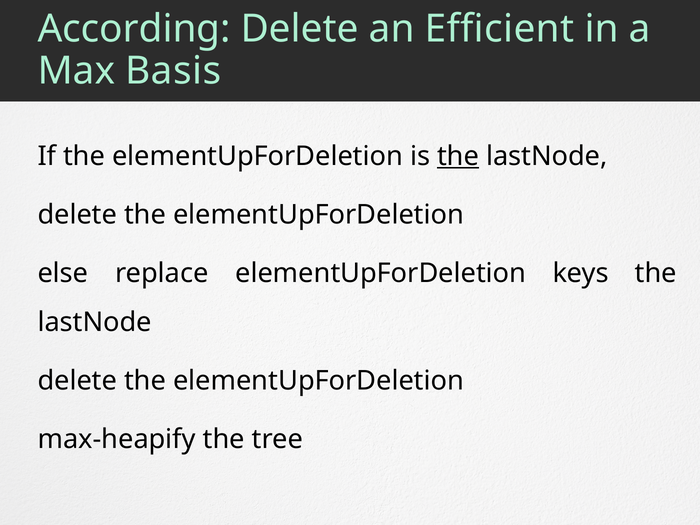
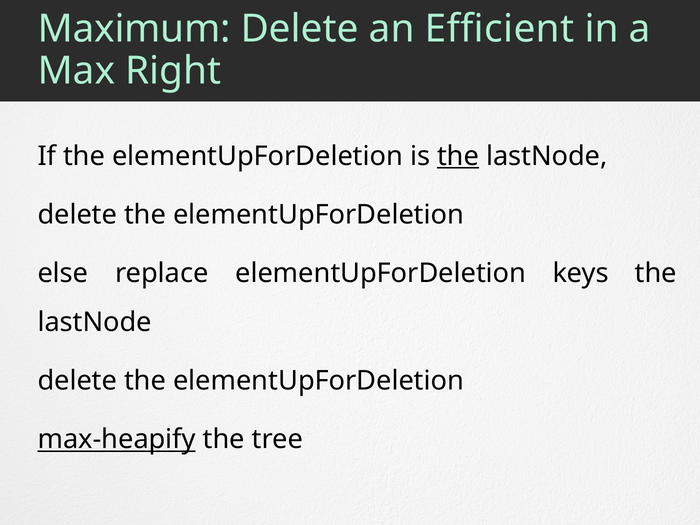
According: According -> Maximum (134, 29)
Basis: Basis -> Right (173, 71)
max-heapify underline: none -> present (117, 439)
